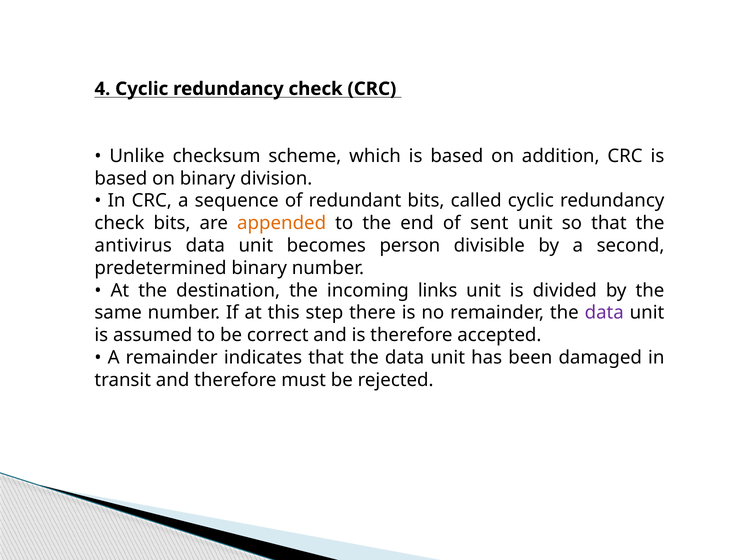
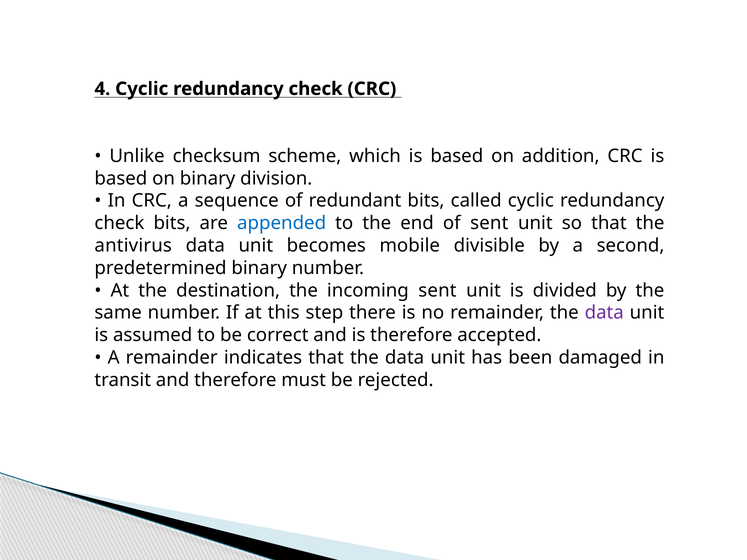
appended colour: orange -> blue (282, 223)
person: person -> mobile (410, 246)
incoming links: links -> sent (437, 291)
